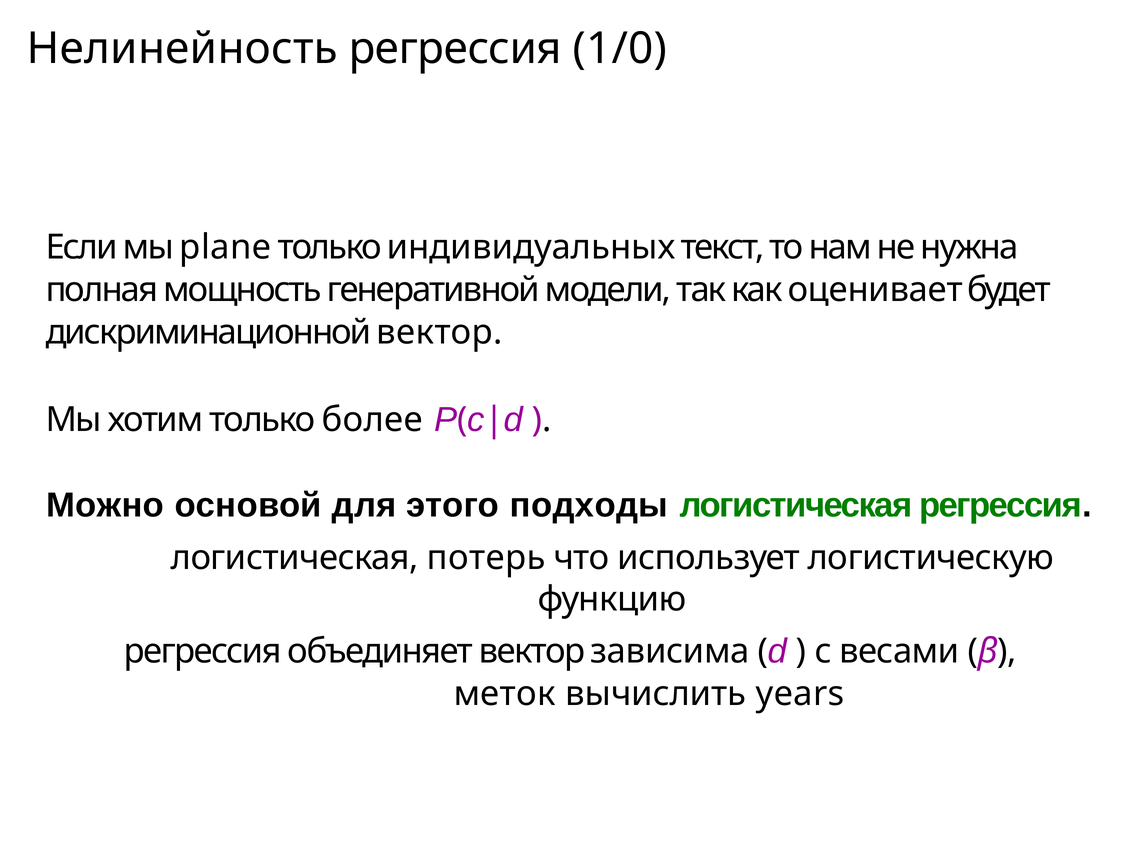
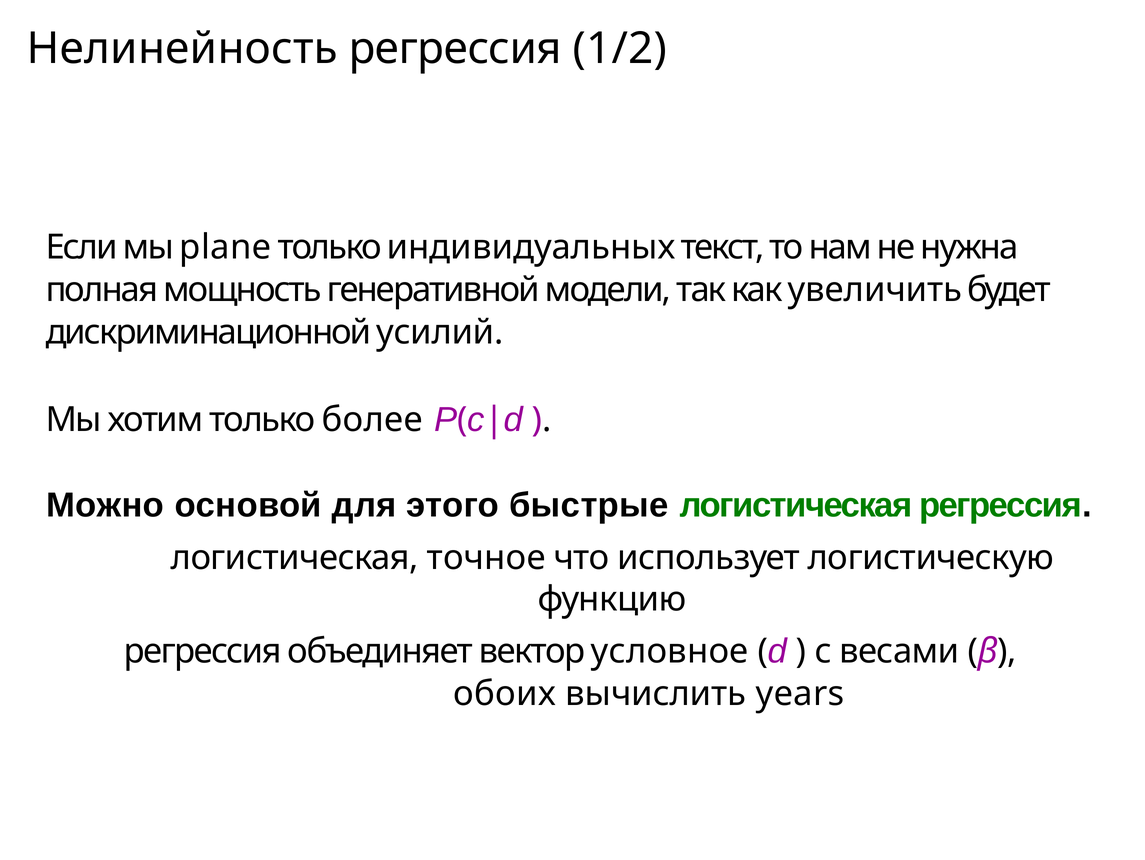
1/0: 1/0 -> 1/2 (620, 49)
оценивает: оценивает -> увеличить (875, 290)
дискриминационной вектор: вектор -> усилий (440, 332)
подходы: подходы -> быстрые (589, 505)
потерь: потерь -> точное (486, 557)
зависима: зависима -> условное (670, 651)
меток: меток -> обоих (505, 693)
